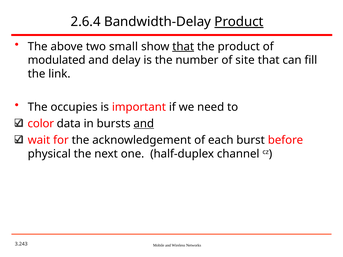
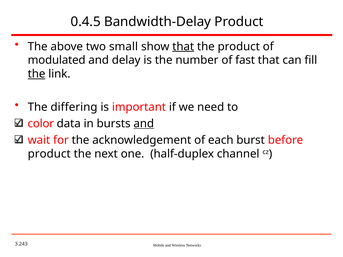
2.6.4: 2.6.4 -> 0.4.5 (86, 22)
Product underline: present -> none (239, 22)
site: site -> fast (245, 60)
the underline: none -> present (37, 74)
occupies: occupies -> differing (74, 107)
physical: physical -> product (49, 154)
